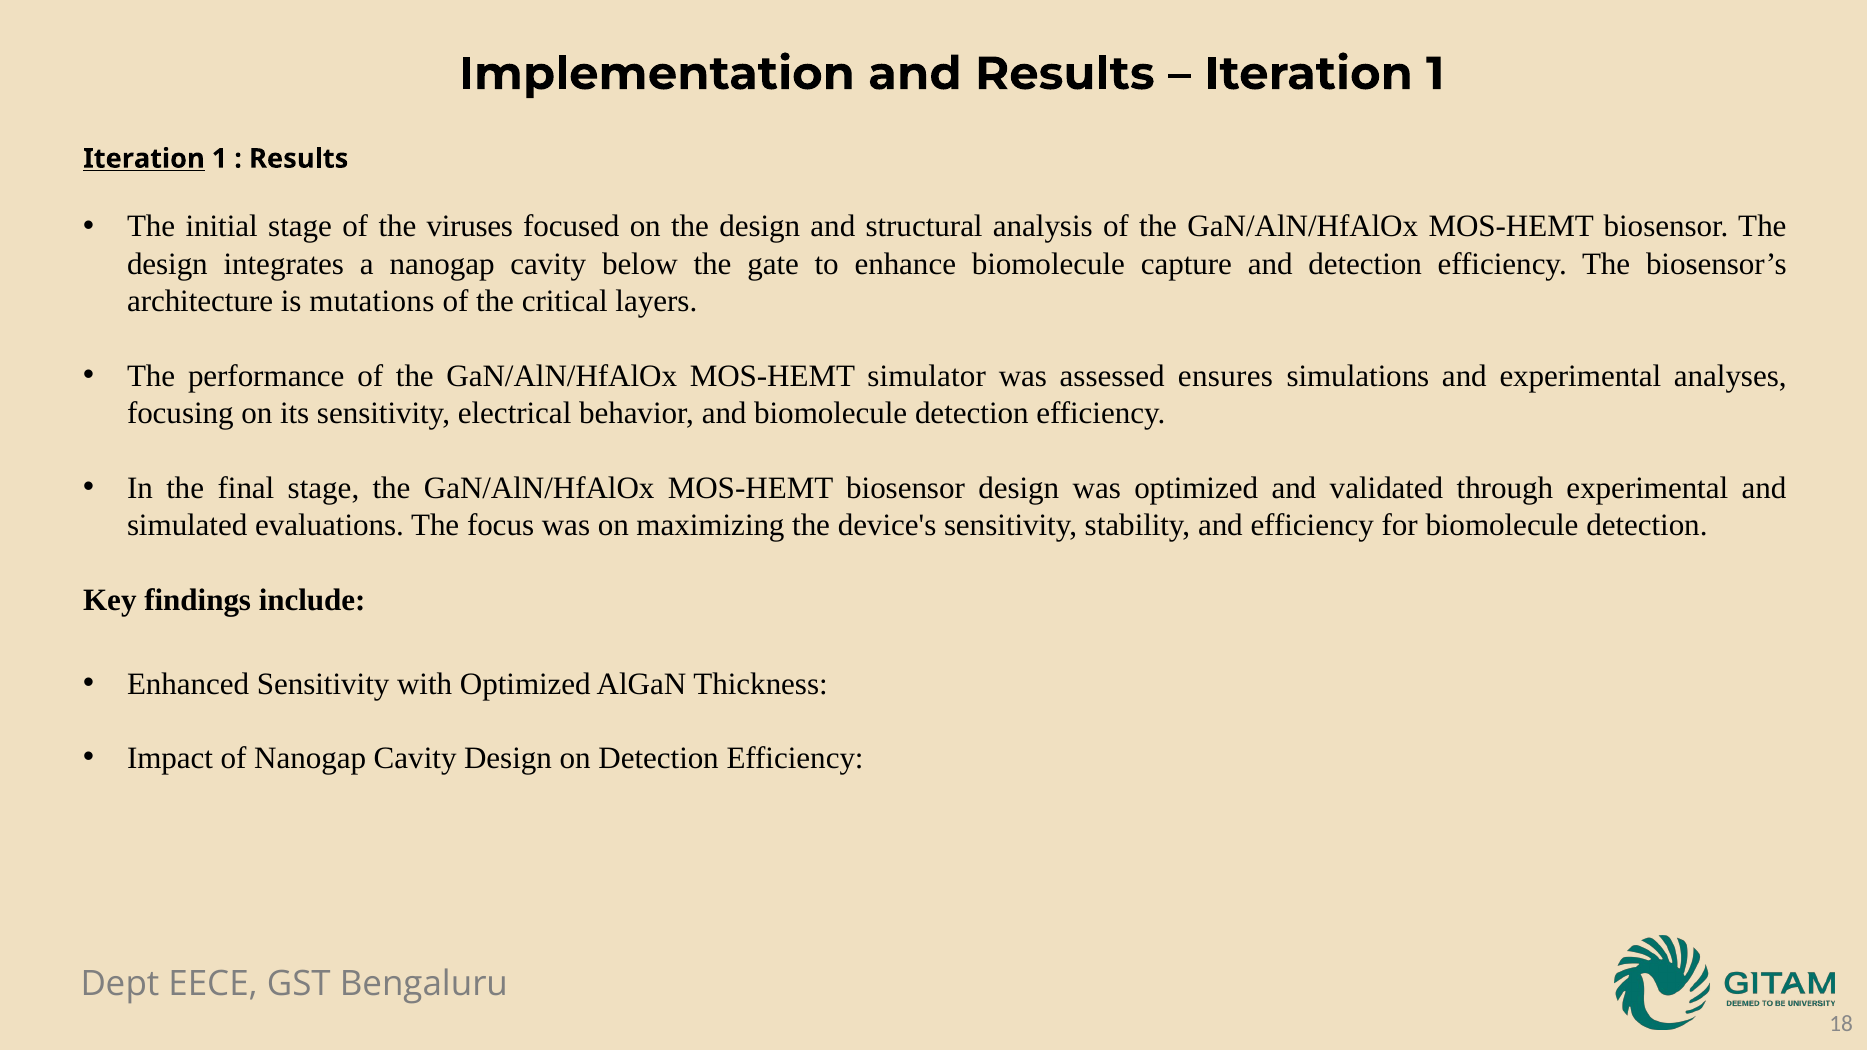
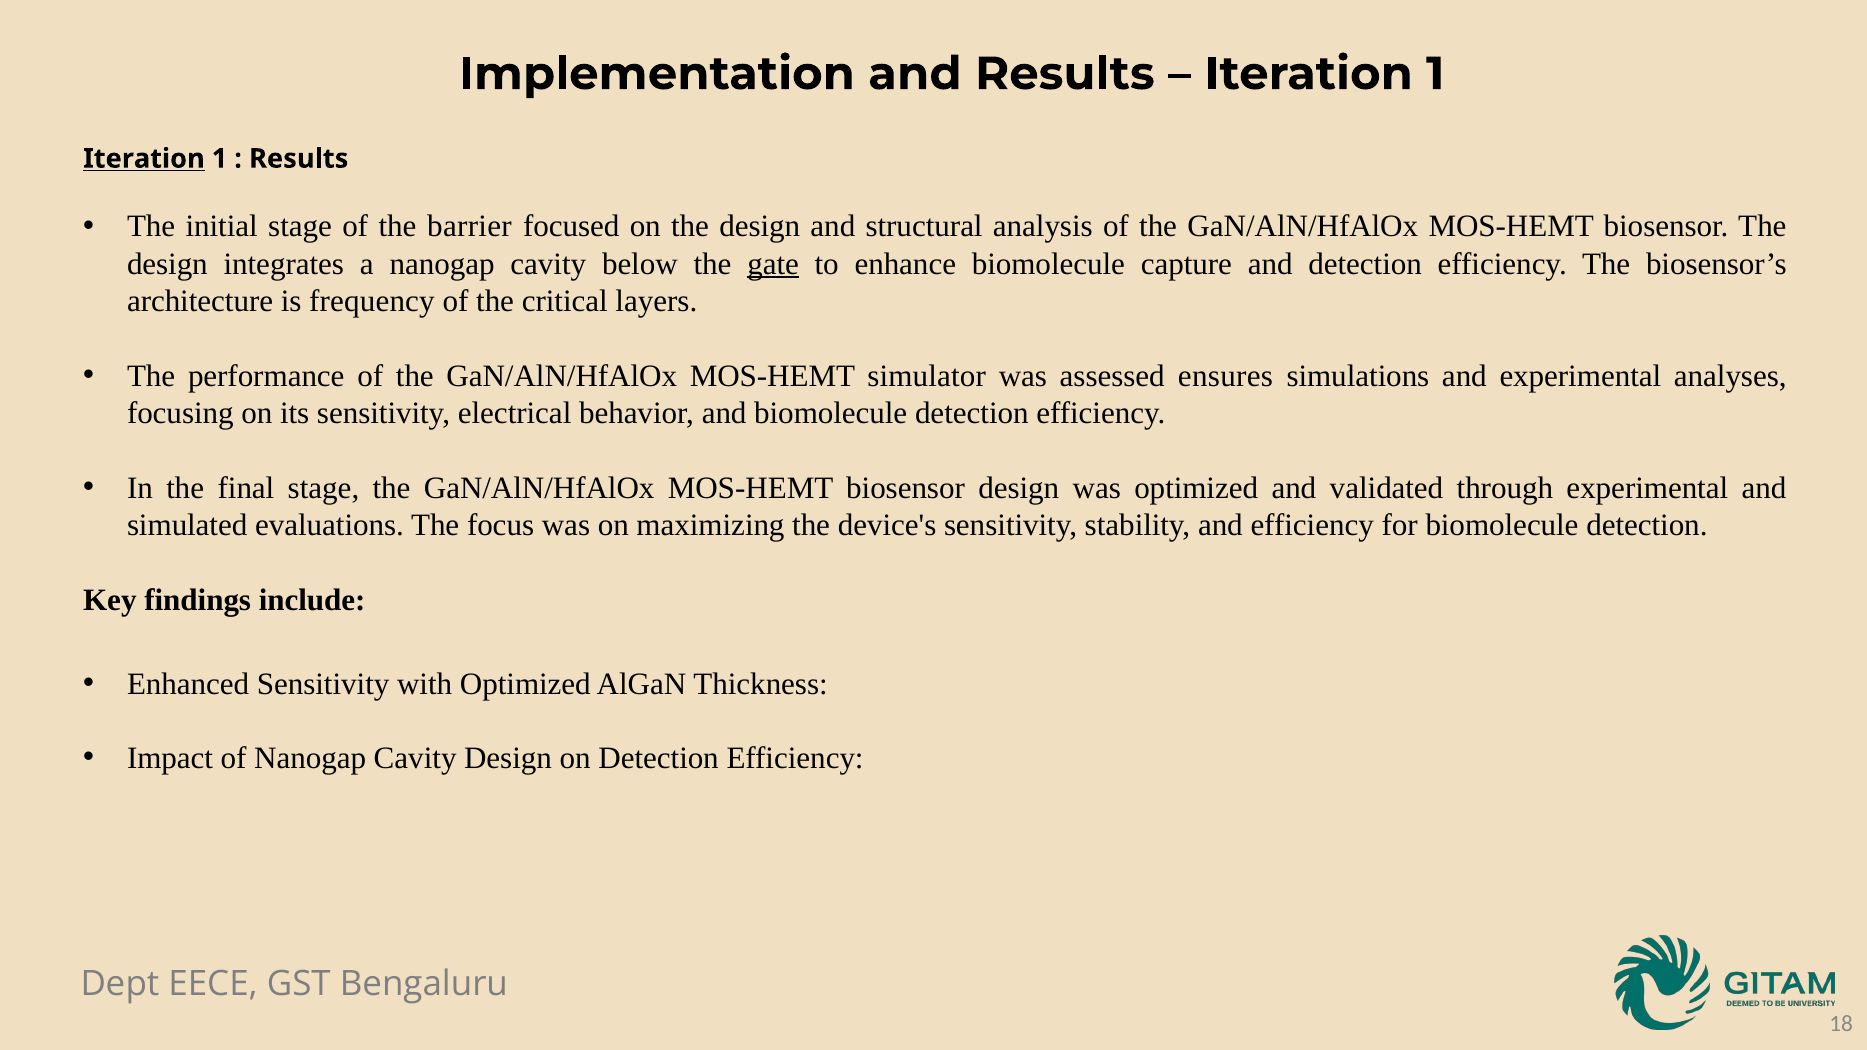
viruses: viruses -> barrier (469, 227)
gate underline: none -> present (773, 264)
mutations: mutations -> frequency (372, 301)
